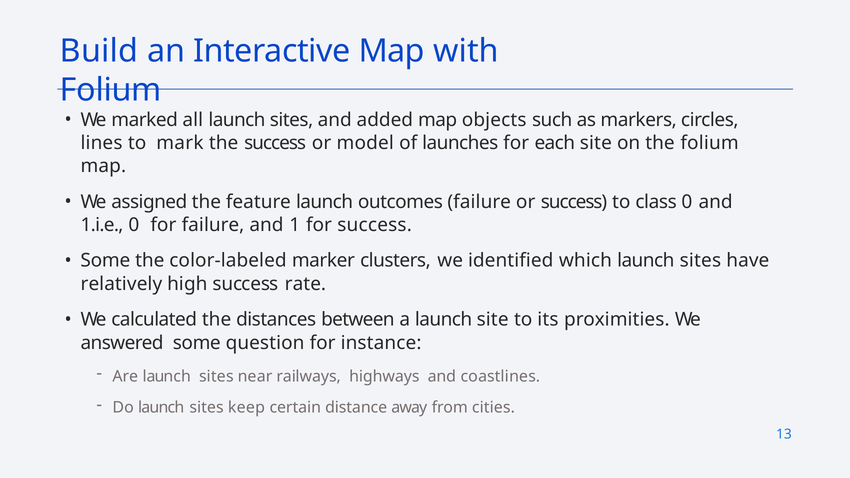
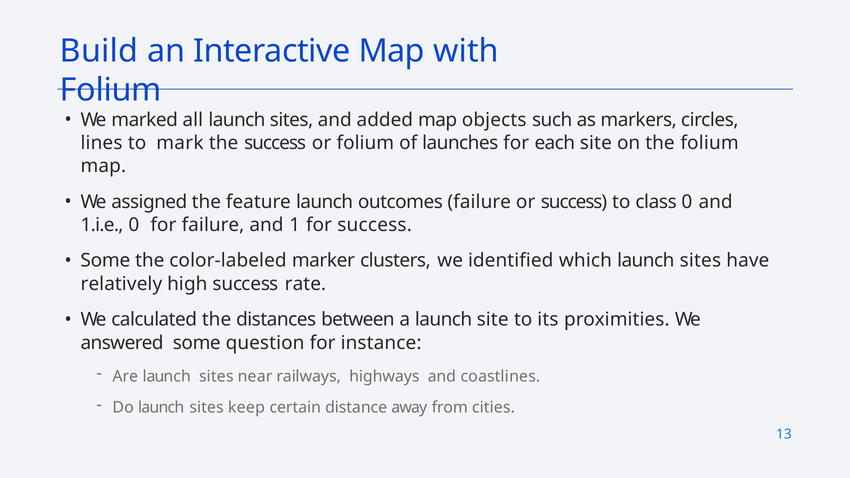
or model: model -> folium (365, 143)
